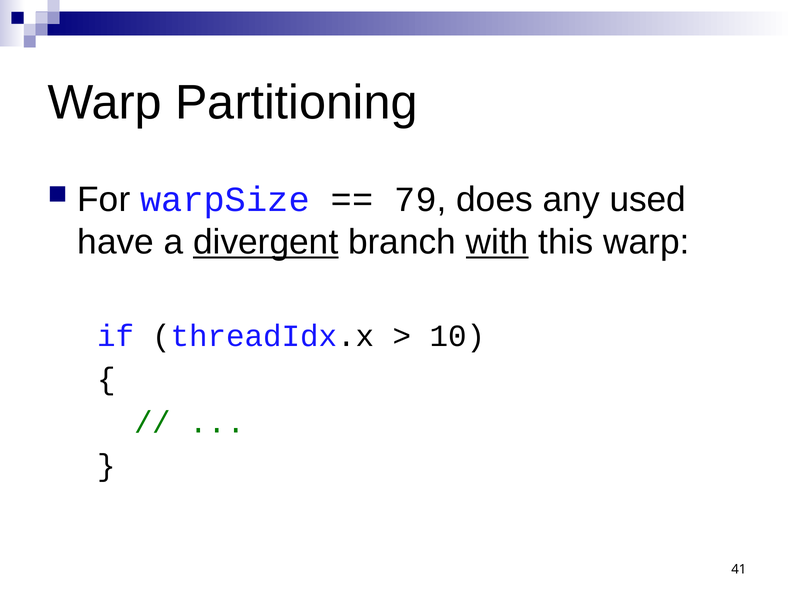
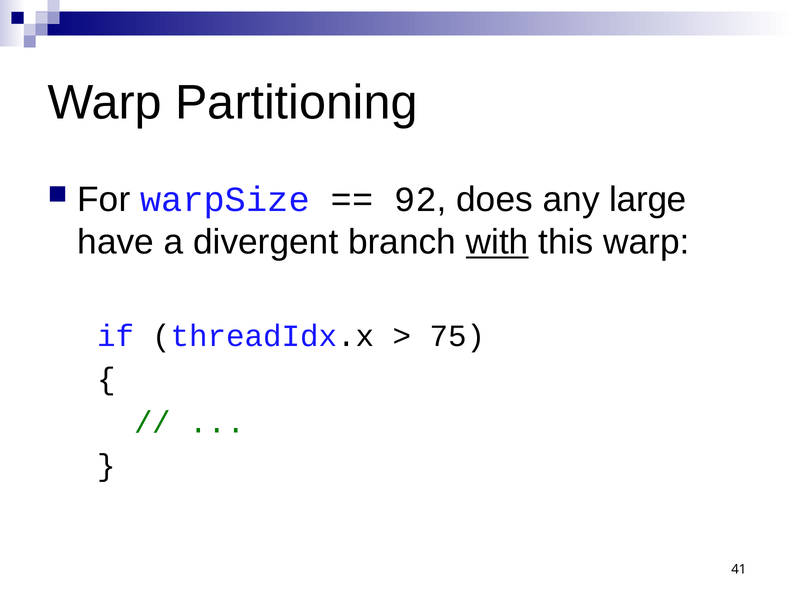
79: 79 -> 92 (416, 200)
used: used -> large (648, 200)
divergent underline: present -> none (266, 242)
10: 10 -> 75 (458, 336)
